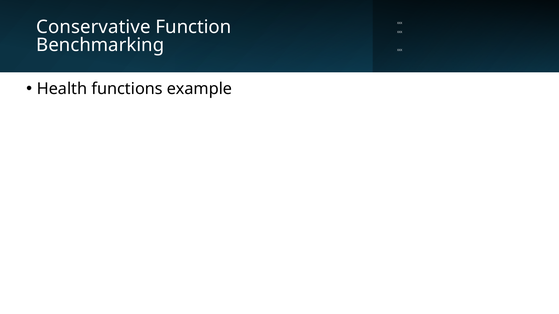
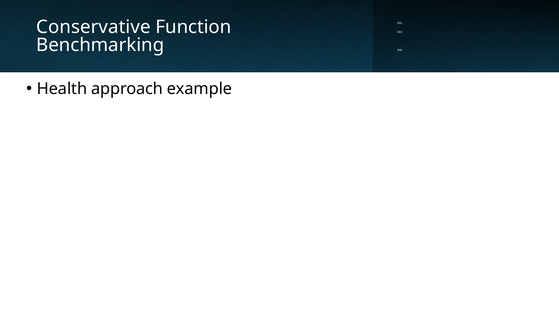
functions: functions -> approach (127, 89)
